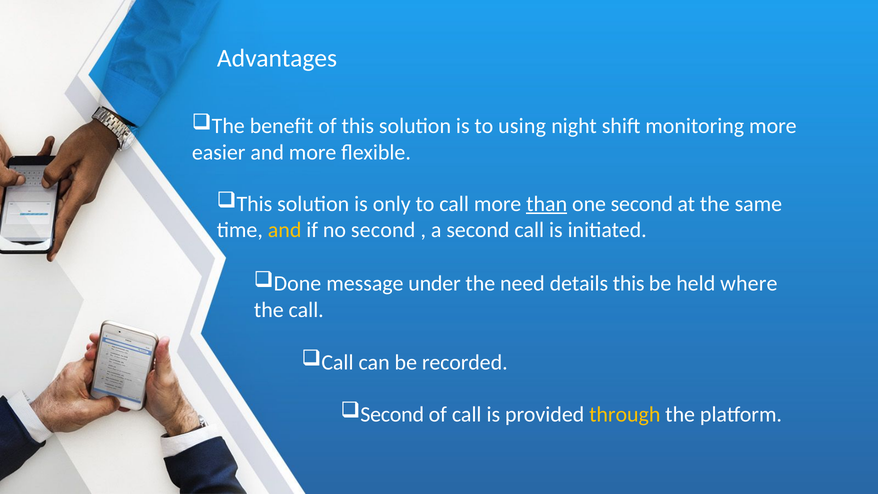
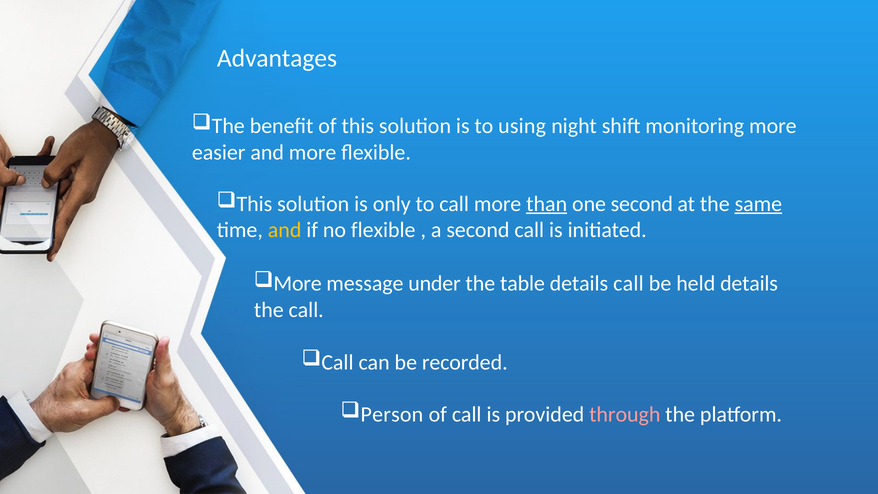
same underline: none -> present (758, 204)
no second: second -> flexible (383, 230)
Done: Done -> More (298, 284)
need: need -> table (522, 284)
details this: this -> call (628, 284)
held where: where -> details (749, 284)
Second: Second -> Person (392, 414)
through colour: yellow -> pink (625, 414)
